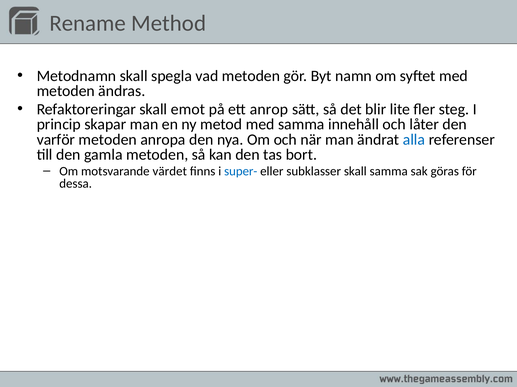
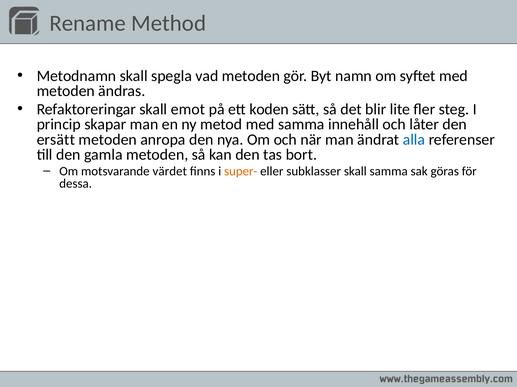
anrop: anrop -> koden (269, 110)
varför: varför -> ersätt (56, 140)
super- colour: blue -> orange (241, 172)
